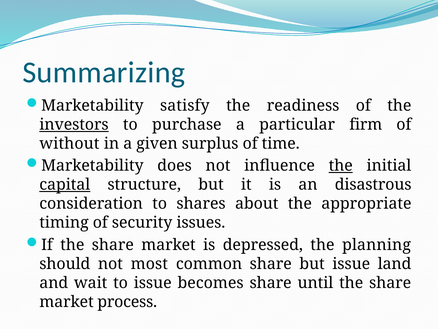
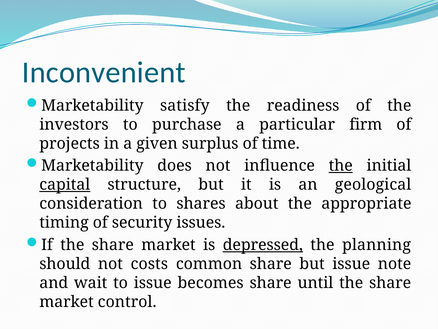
Summarizing: Summarizing -> Inconvenient (104, 72)
investors underline: present -> none (74, 124)
without: without -> projects (70, 143)
disastrous: disastrous -> geological (373, 184)
depressed underline: none -> present (263, 245)
most: most -> costs (149, 264)
land: land -> note (395, 264)
process: process -> control (127, 301)
